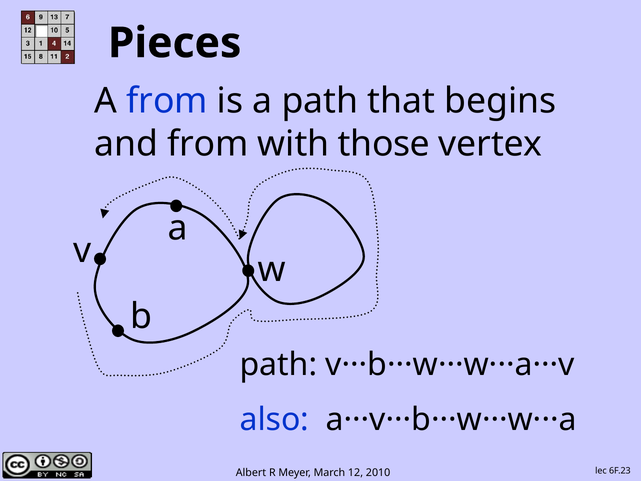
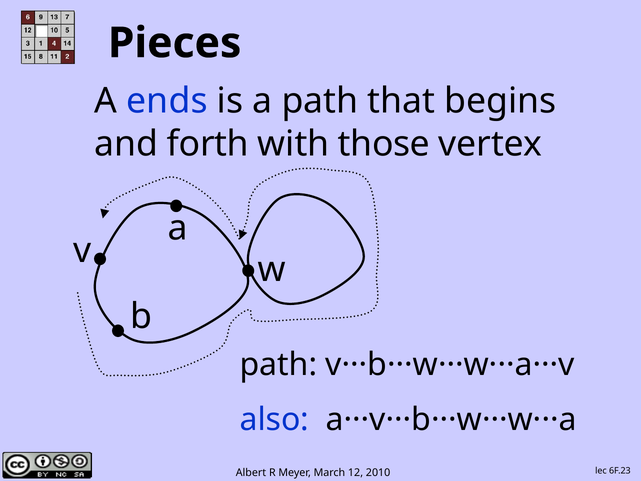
A from: from -> ends (167, 101)
and from: from -> forth (208, 144)
